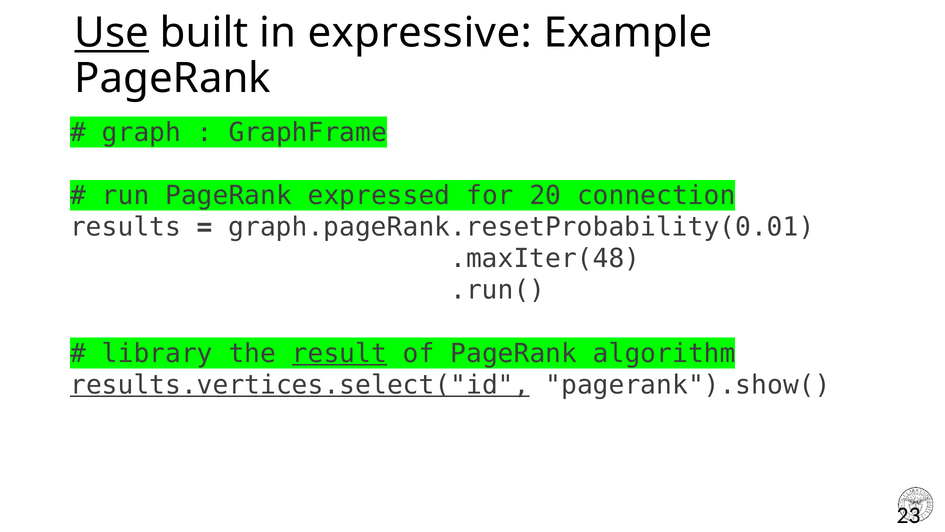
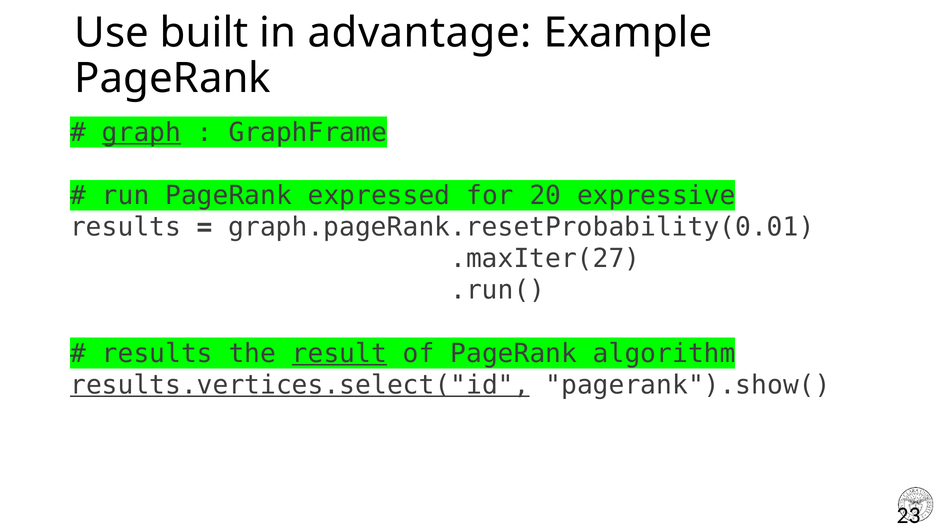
Use underline: present -> none (112, 33)
expressive: expressive -> advantage (420, 33)
graph underline: none -> present (141, 132)
connection: connection -> expressive (656, 195)
.maxIter(48: .maxIter(48 -> .maxIter(27 (545, 258)
library: library -> results (157, 353)
